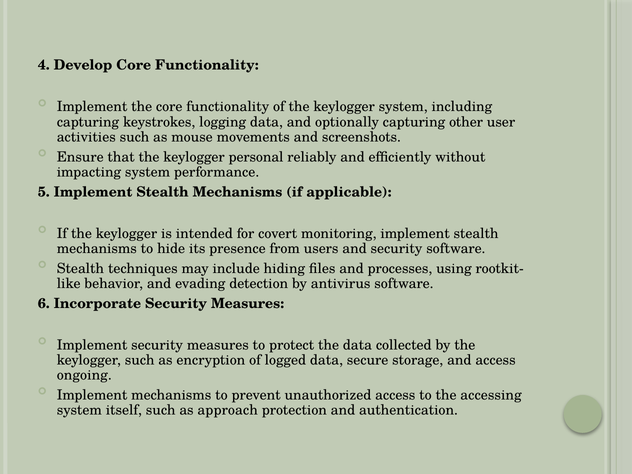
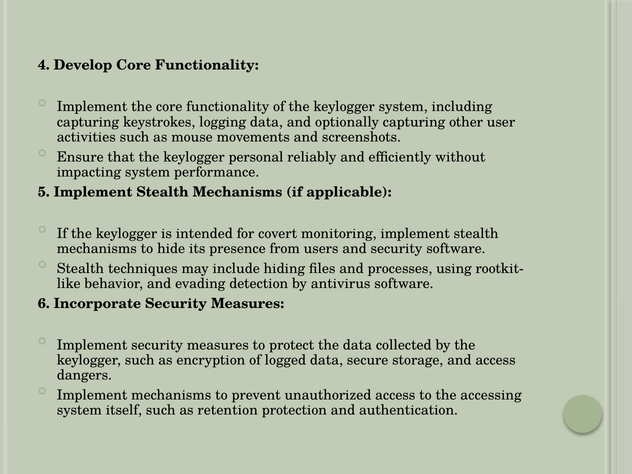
ongoing: ongoing -> dangers (84, 375)
approach: approach -> retention (228, 410)
